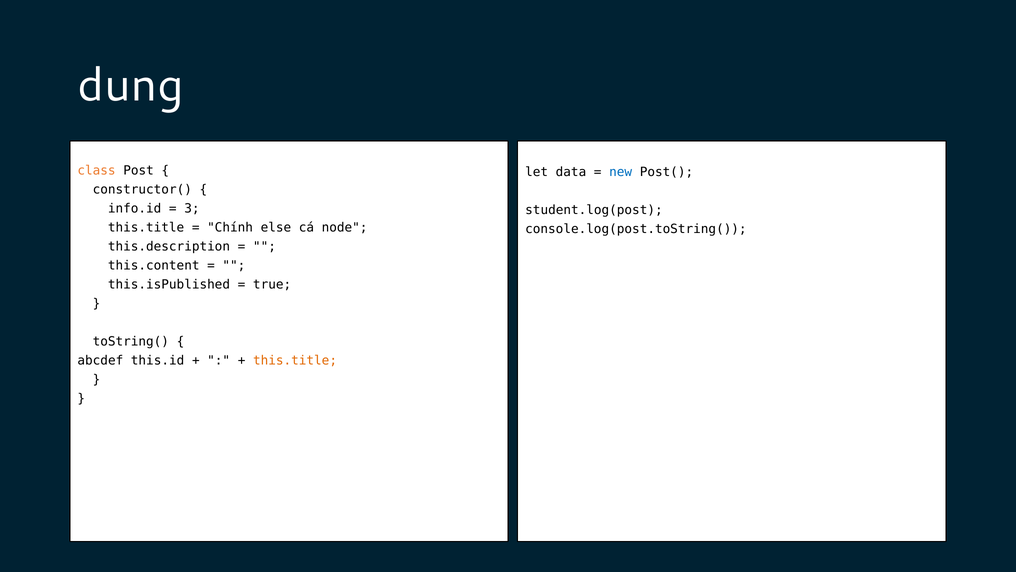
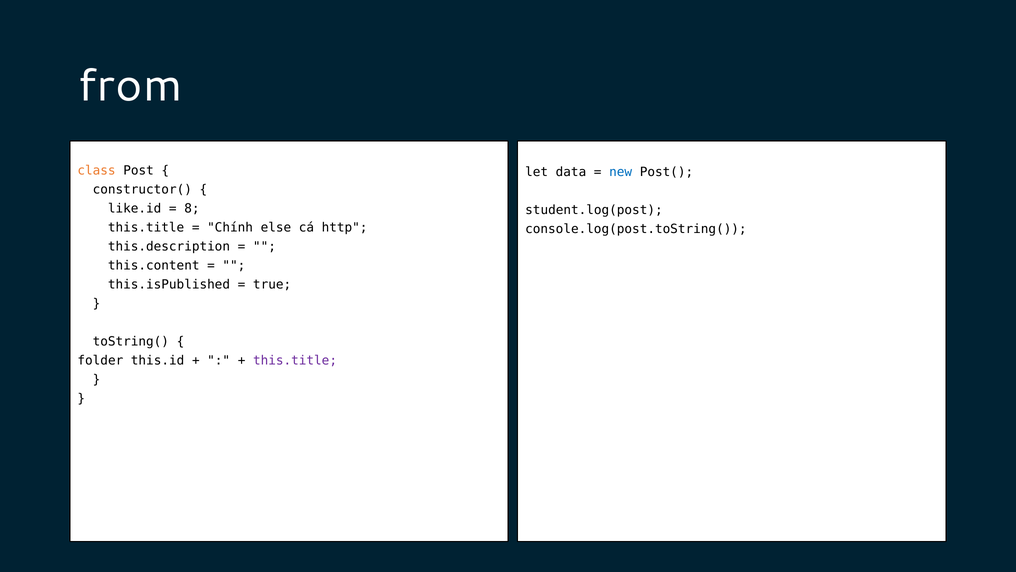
dung: dung -> from (130, 85)
info.id: info.id -> like.id (135, 208)
3: 3 -> 8 (192, 208)
node: node -> http (345, 227)
abcdef: abcdef -> folder (100, 360)
this.title colour: orange -> purple (295, 360)
